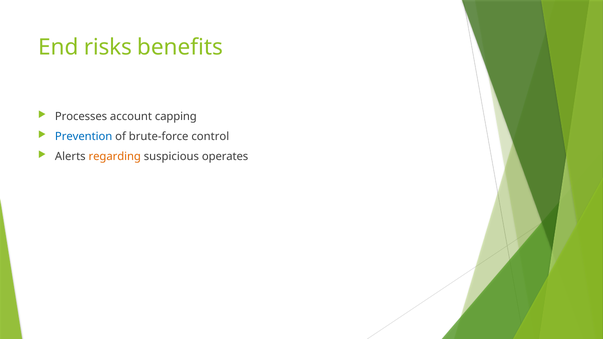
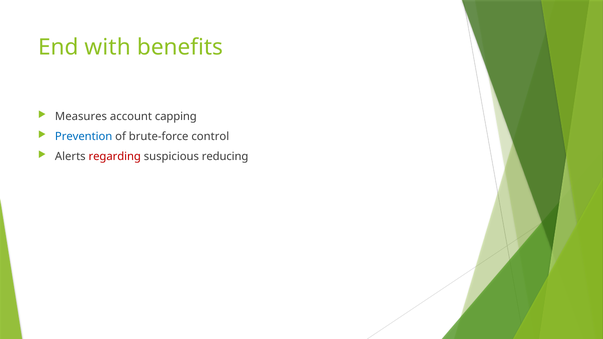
risks: risks -> with (108, 48)
Processes: Processes -> Measures (81, 117)
regarding colour: orange -> red (115, 156)
operates: operates -> reducing (225, 156)
